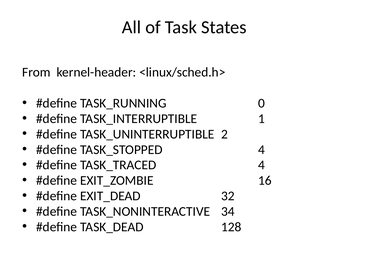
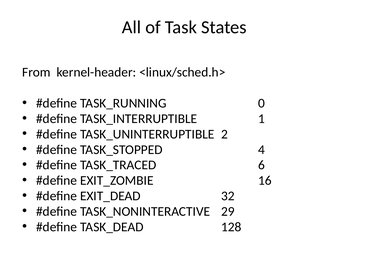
TASK_TRACED 4: 4 -> 6 (261, 165)
34: 34 -> 29 (228, 212)
